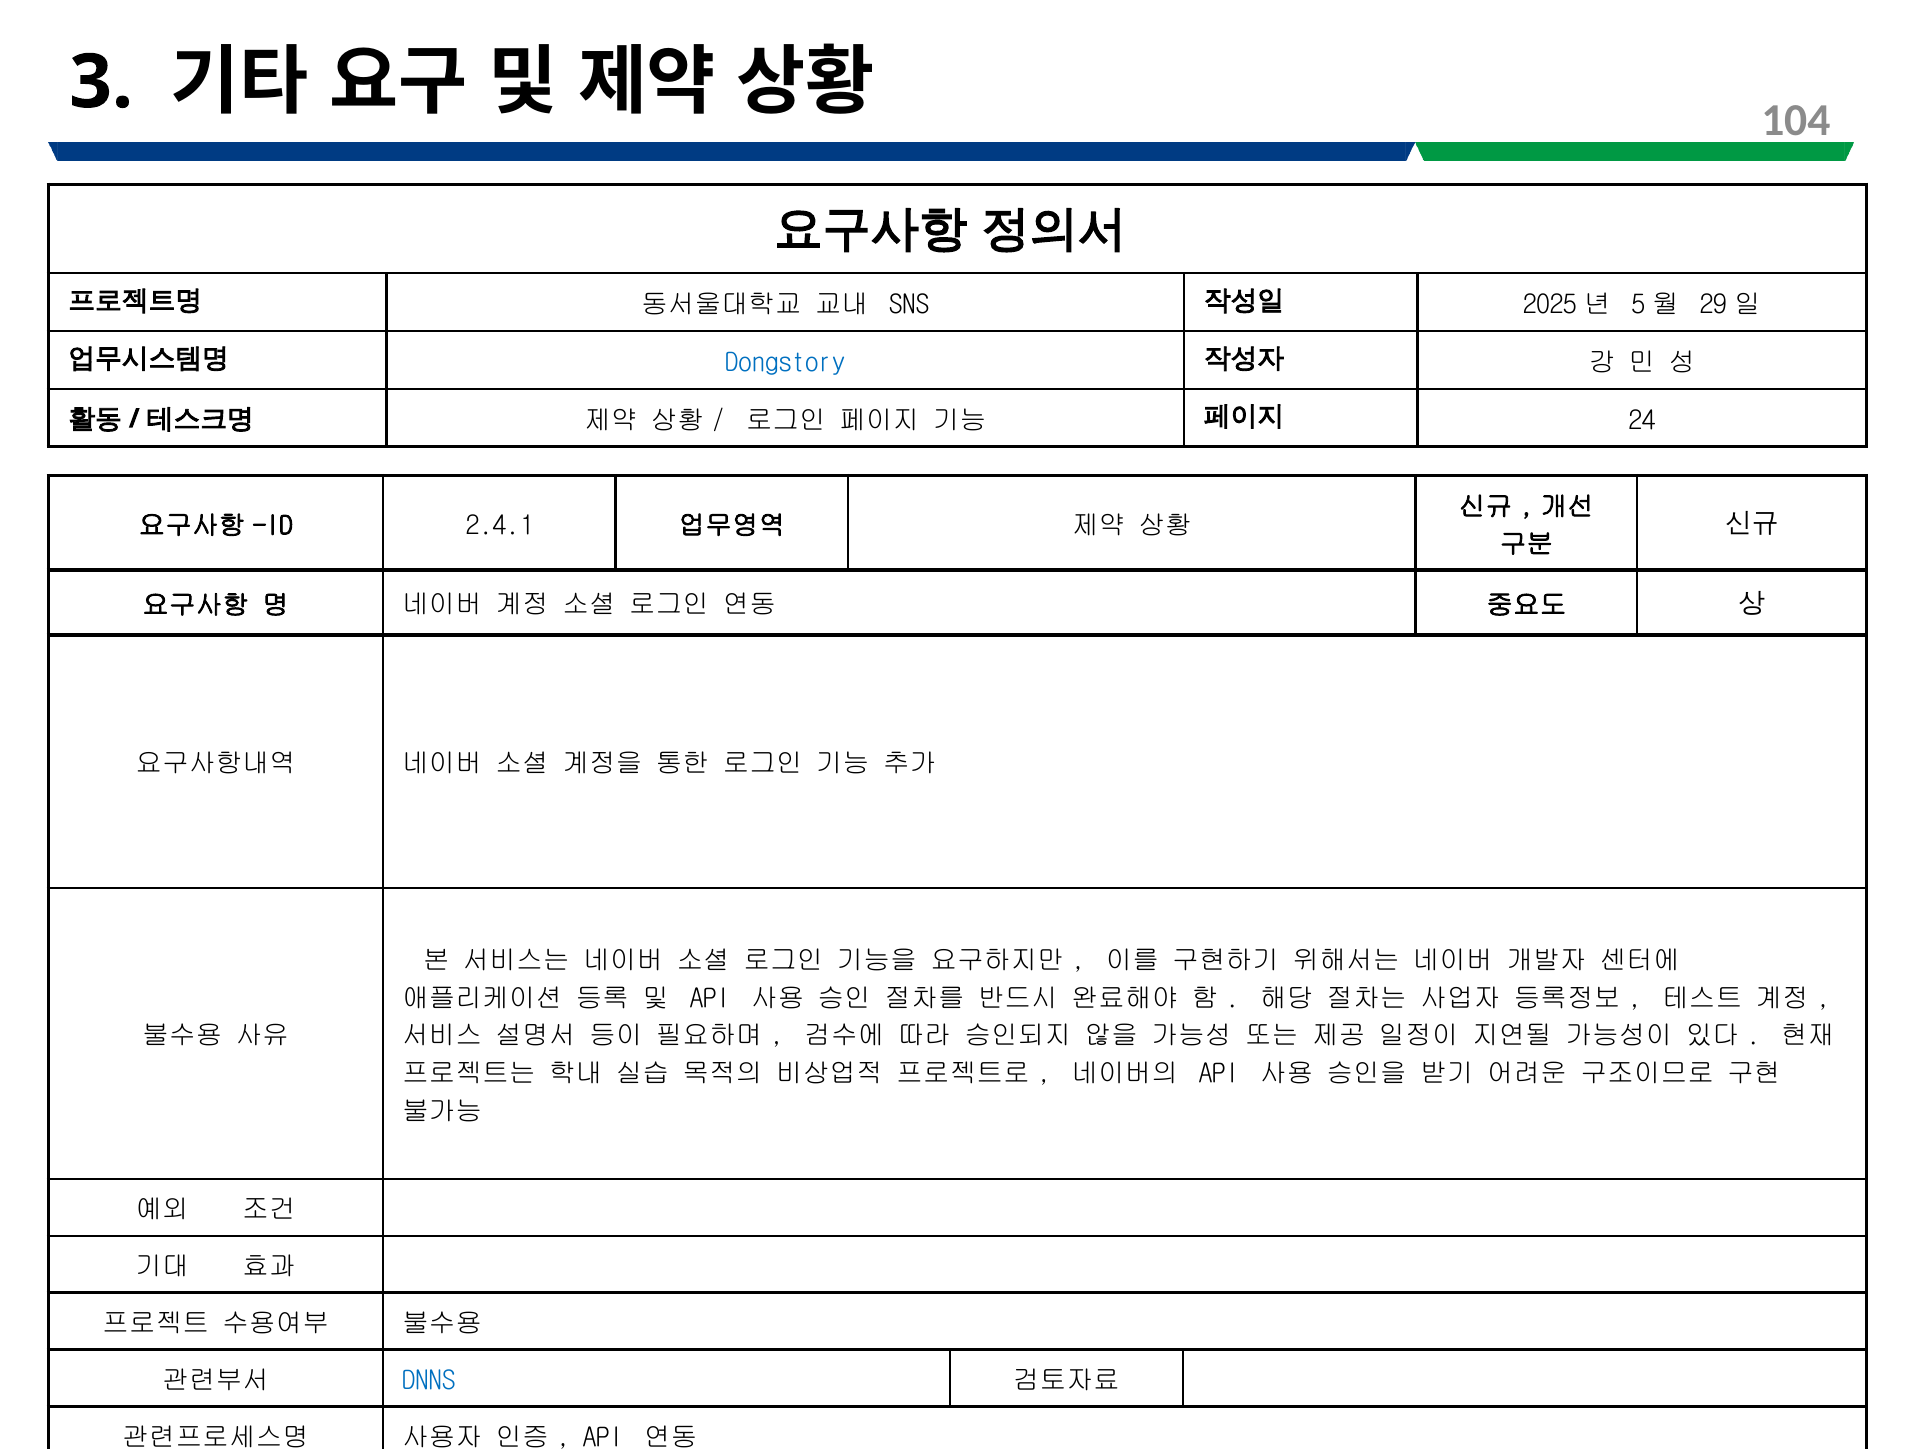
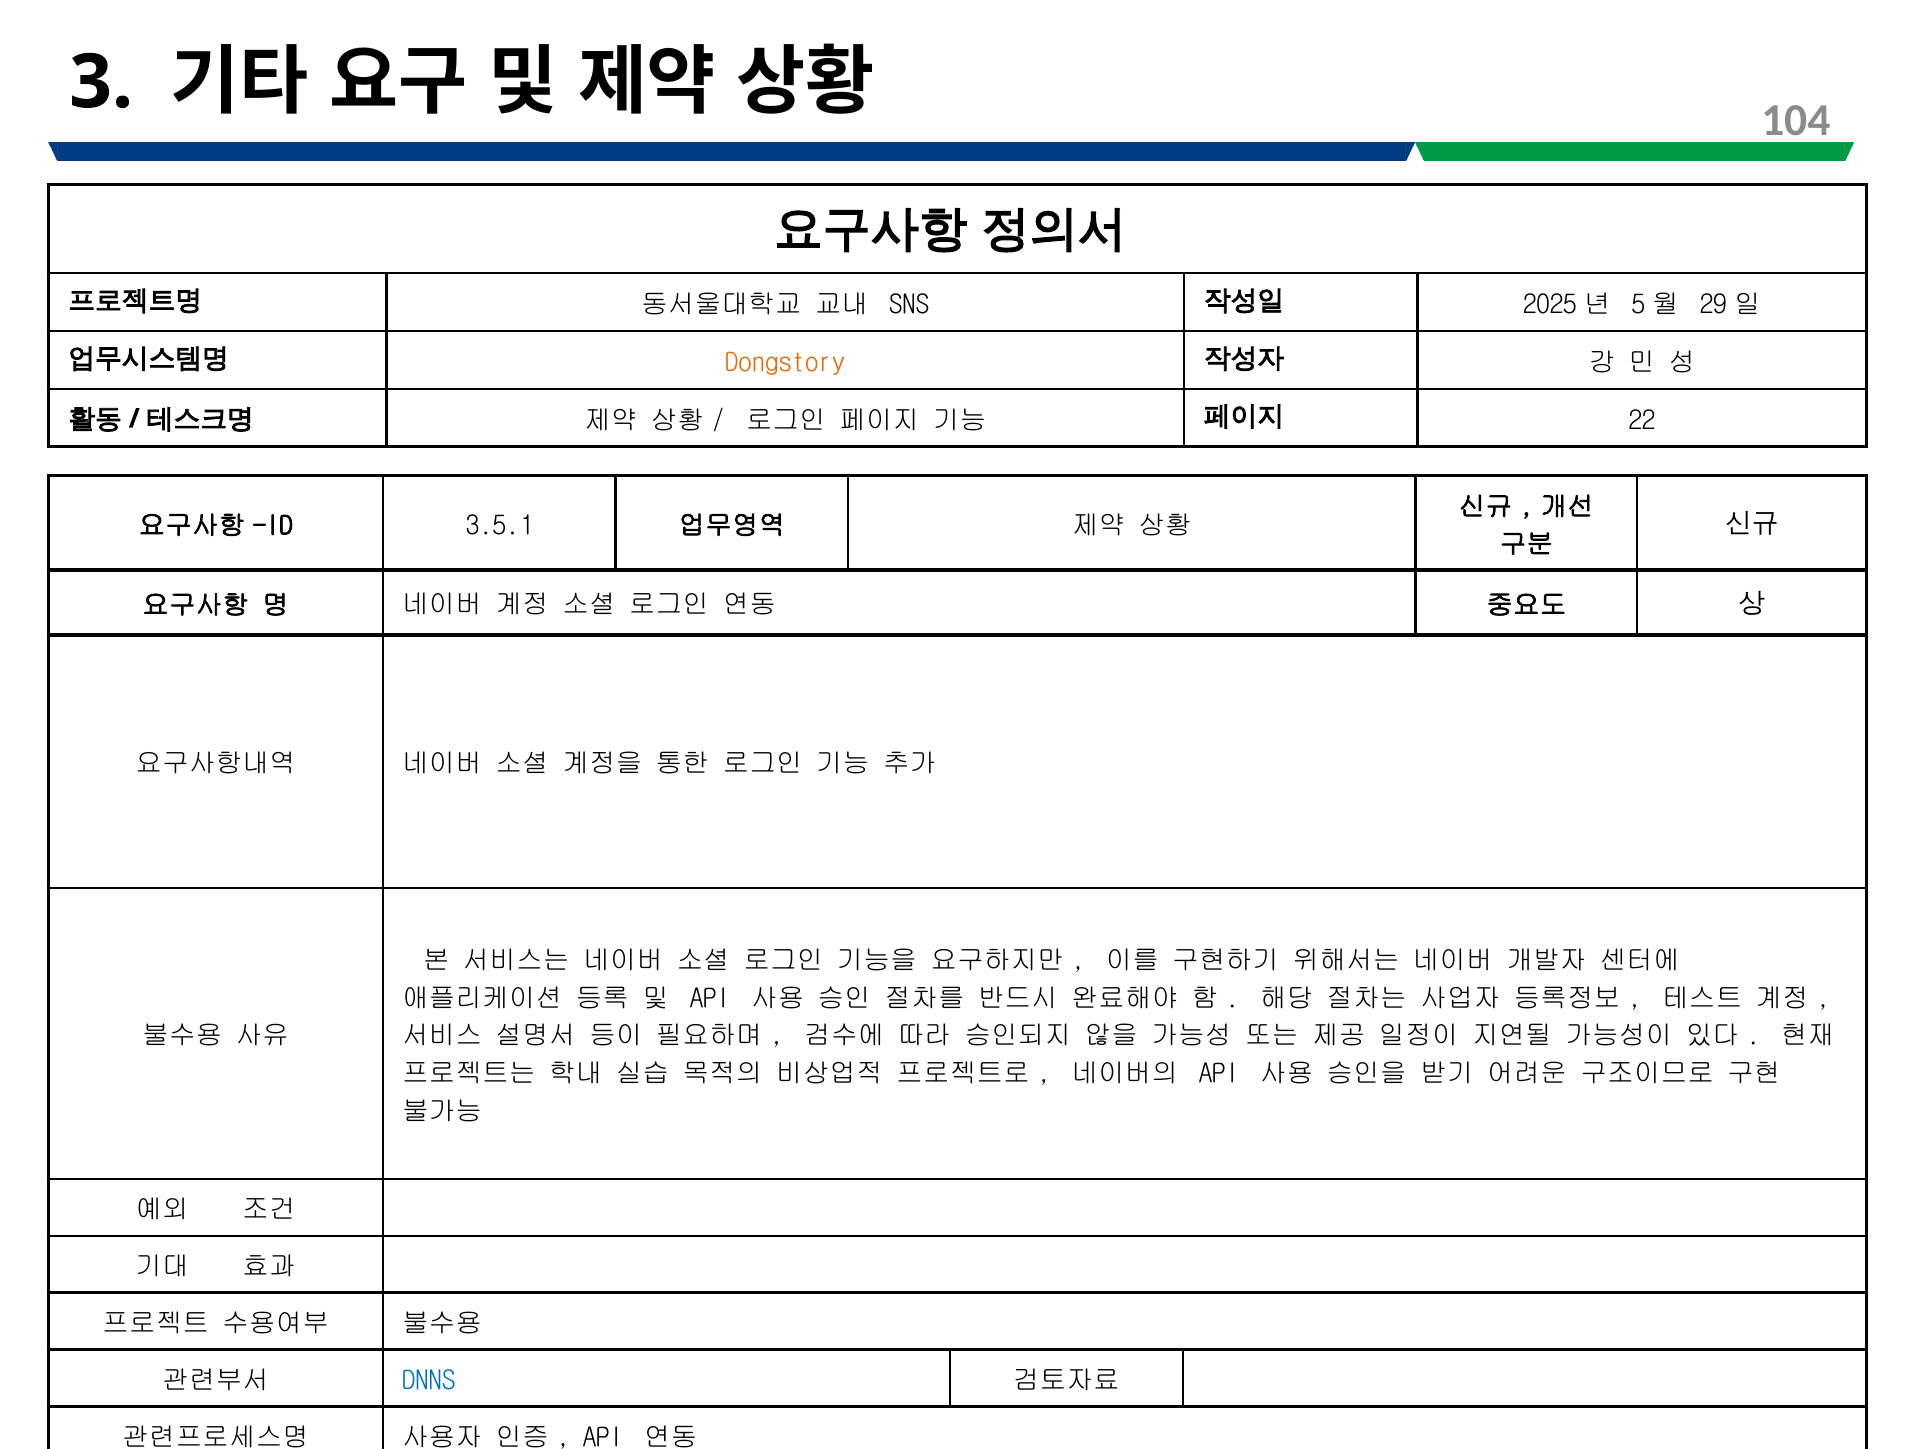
Dongstory colour: blue -> orange (785, 362)
24: 24 -> 22 (1642, 420)
2.4.1: 2.4.1 -> 3.5.1 (499, 525)
